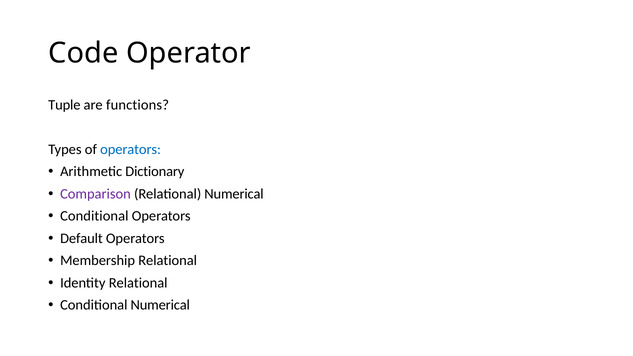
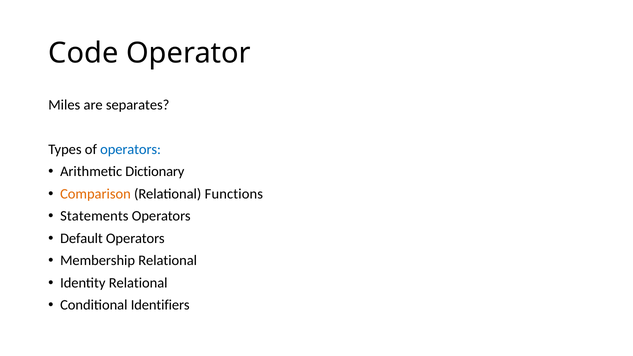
Tuple: Tuple -> Miles (64, 105)
functions: functions -> separates (138, 105)
Comparison colour: purple -> orange (95, 194)
Relational Numerical: Numerical -> Functions (234, 194)
Conditional: Conditional -> Statements (94, 216)
Conditional Numerical: Numerical -> Identifiers (160, 305)
